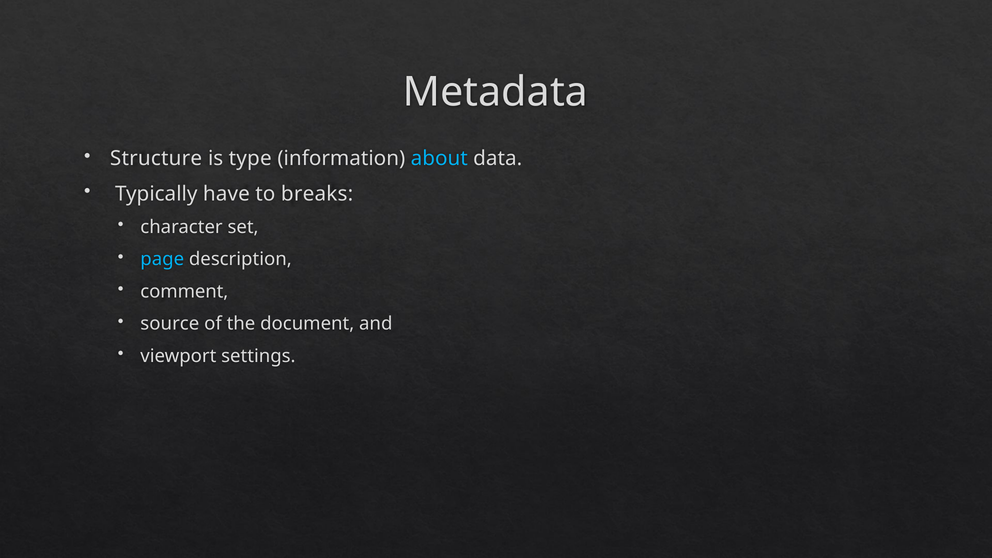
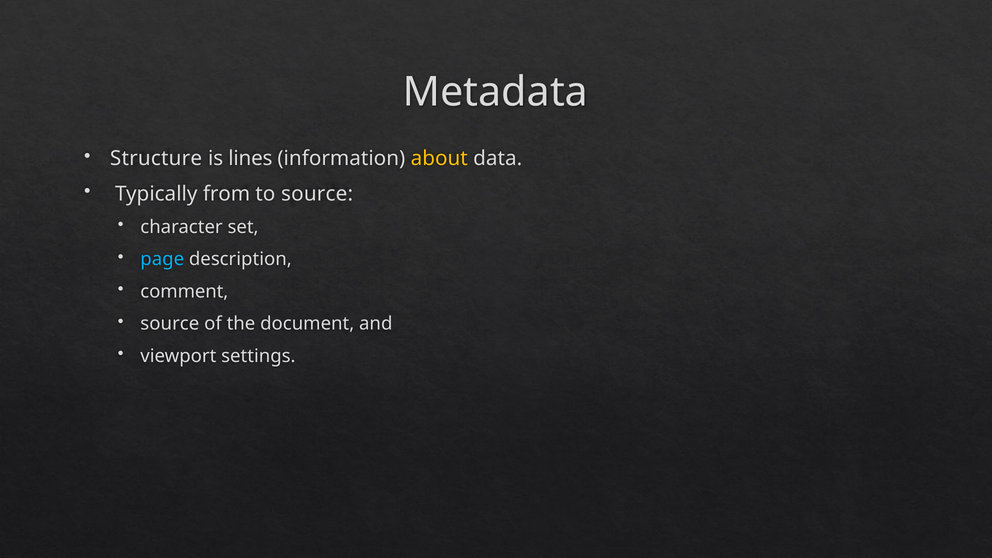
type: type -> lines (250, 159)
about colour: light blue -> yellow (439, 159)
have: have -> from (227, 194)
to breaks: breaks -> source (317, 194)
